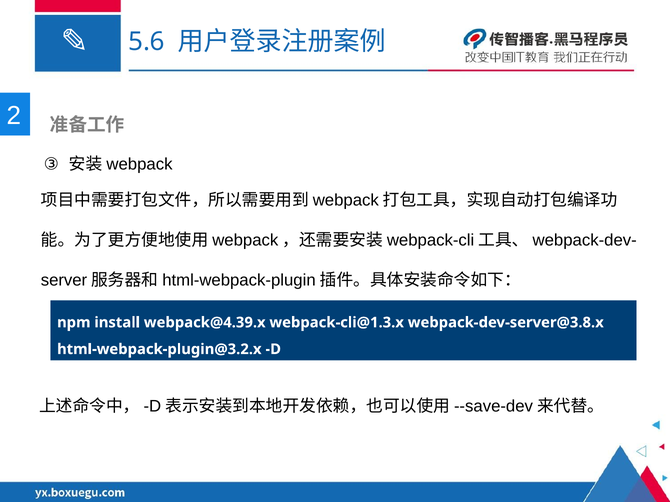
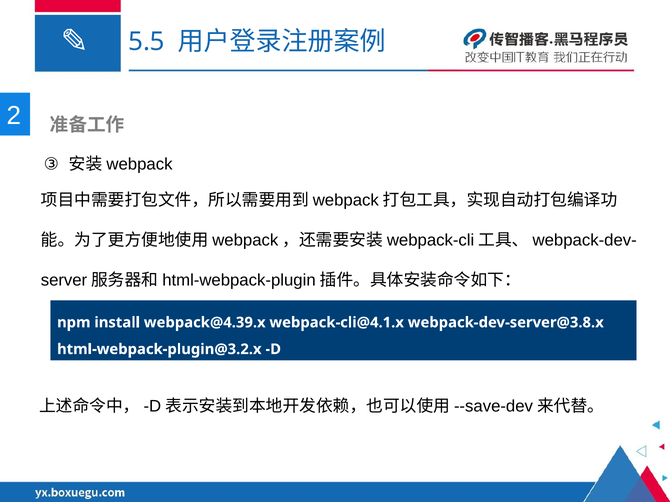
5.6: 5.6 -> 5.5 (147, 42)
webpack-cli@1.3.x: webpack-cli@1.3.x -> webpack-cli@4.1.x (337, 323)
